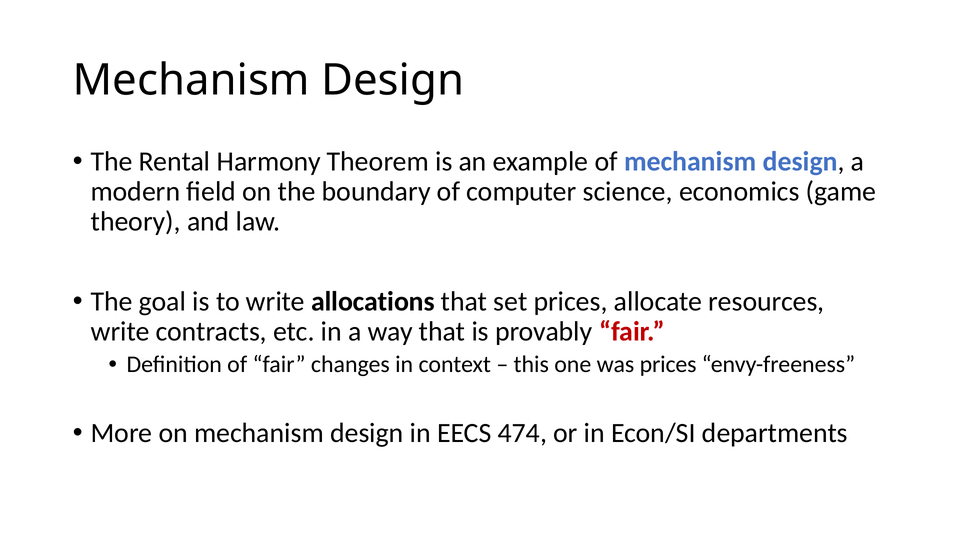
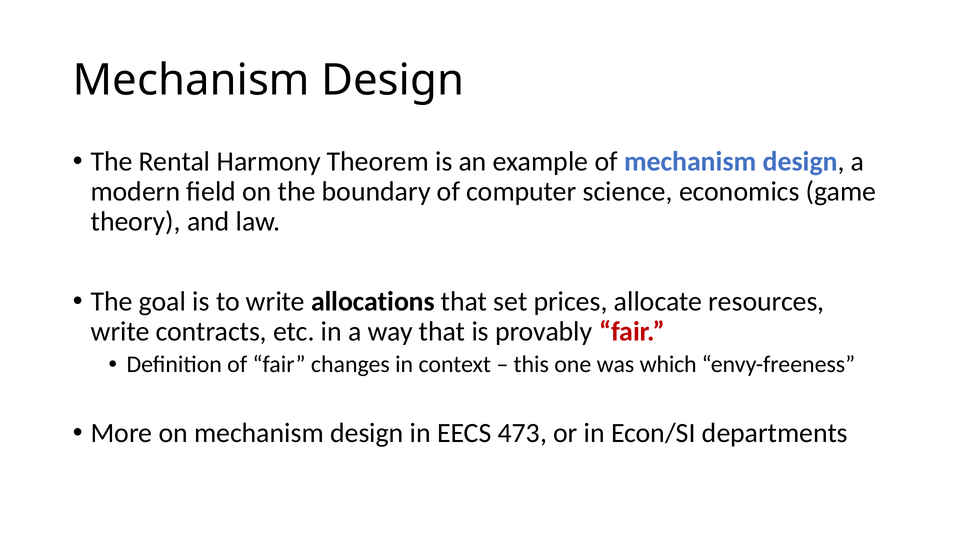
was prices: prices -> which (668, 365)
474: 474 -> 473 (522, 433)
